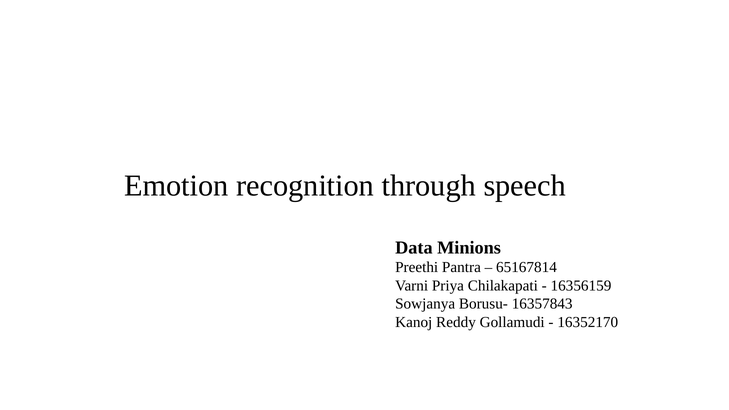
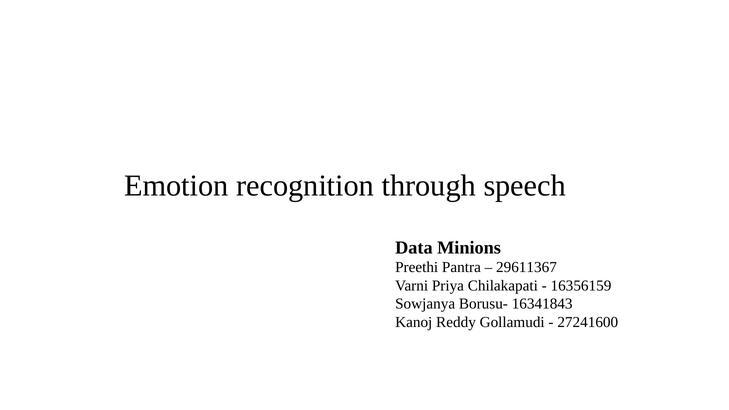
65167814: 65167814 -> 29611367 (526, 267)
16357843: 16357843 -> 16341843 (542, 304)
16352170: 16352170 -> 27241600 (588, 322)
